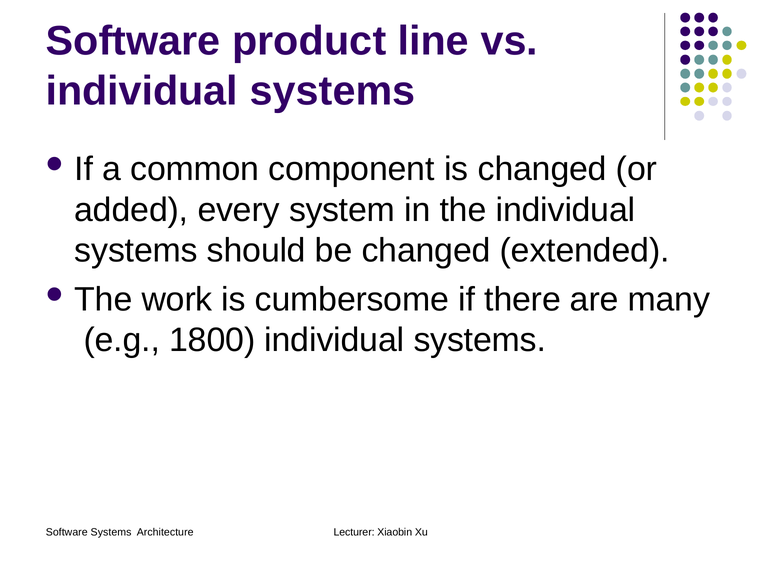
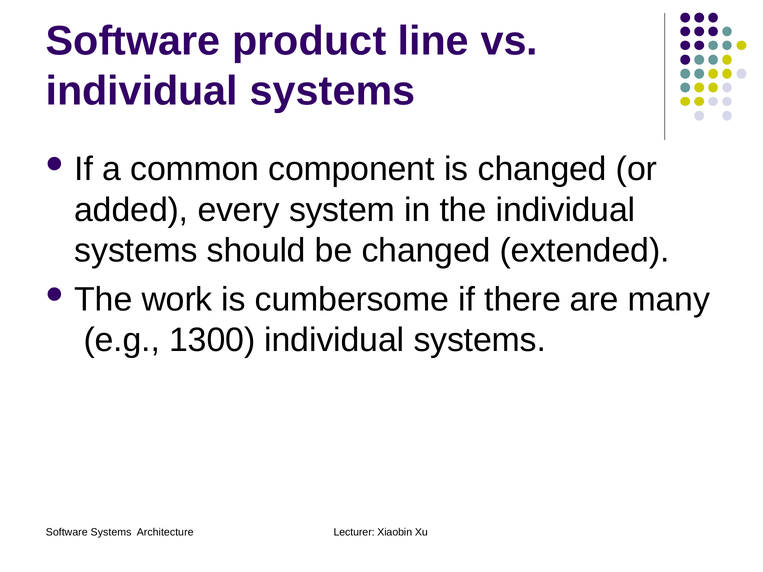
1800: 1800 -> 1300 (212, 340)
